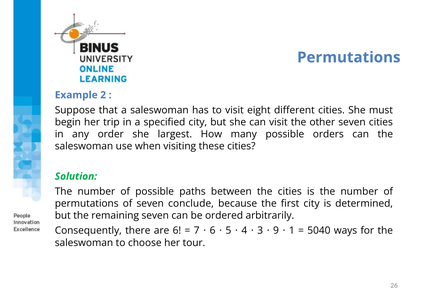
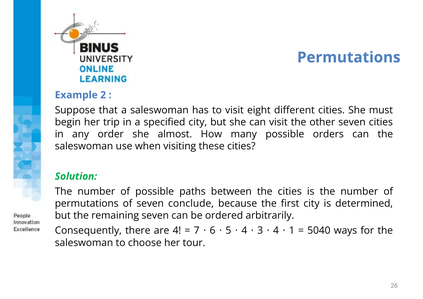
largest: largest -> almost (175, 134)
are 6: 6 -> 4 (177, 231)
3 9: 9 -> 4 (276, 231)
